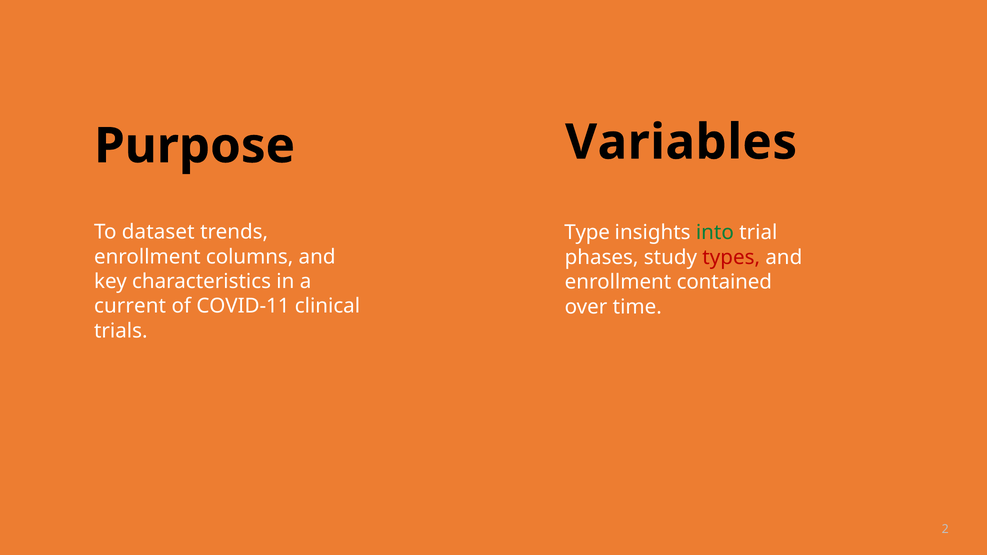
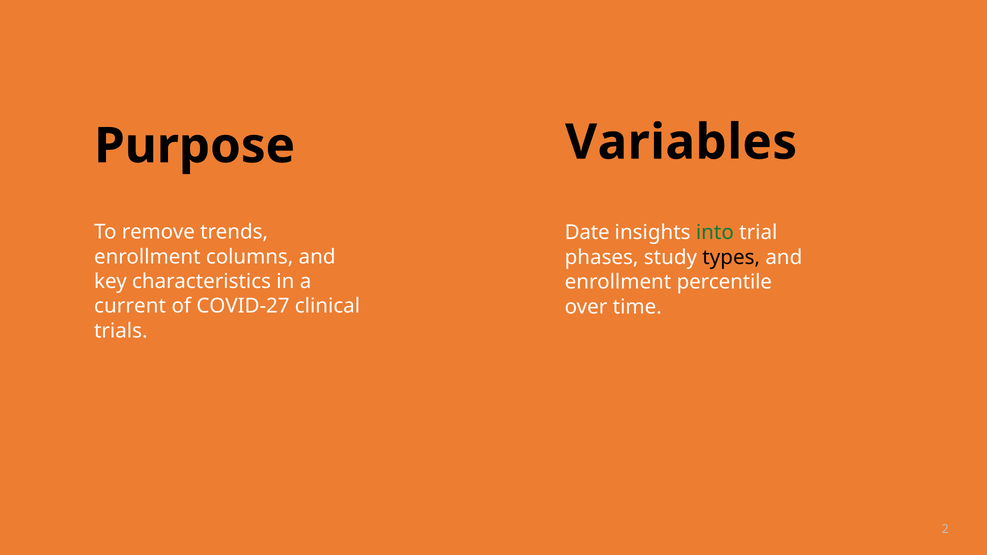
dataset: dataset -> remove (158, 232)
Type: Type -> Date (587, 233)
types colour: red -> black (731, 257)
contained: contained -> percentile (724, 282)
COVID-11: COVID-11 -> COVID-27 (243, 306)
